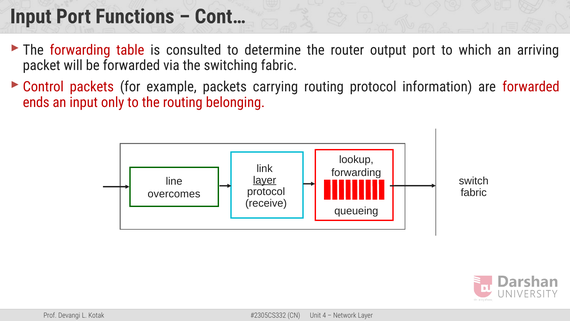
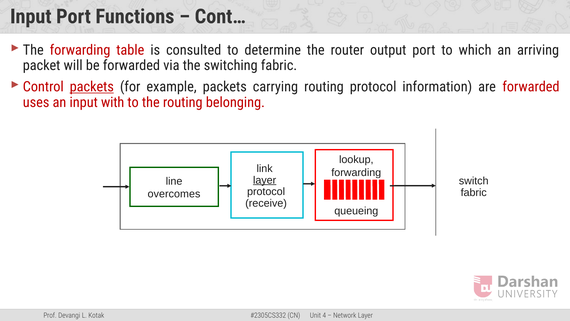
packets underline: none -> present (92, 87)
ends: ends -> uses (36, 102)
only: only -> with (113, 102)
